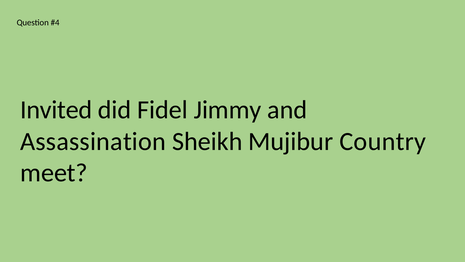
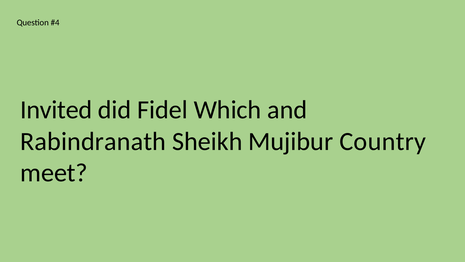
Jimmy: Jimmy -> Which (228, 110)
Assassination: Assassination -> Rabindranath (93, 141)
